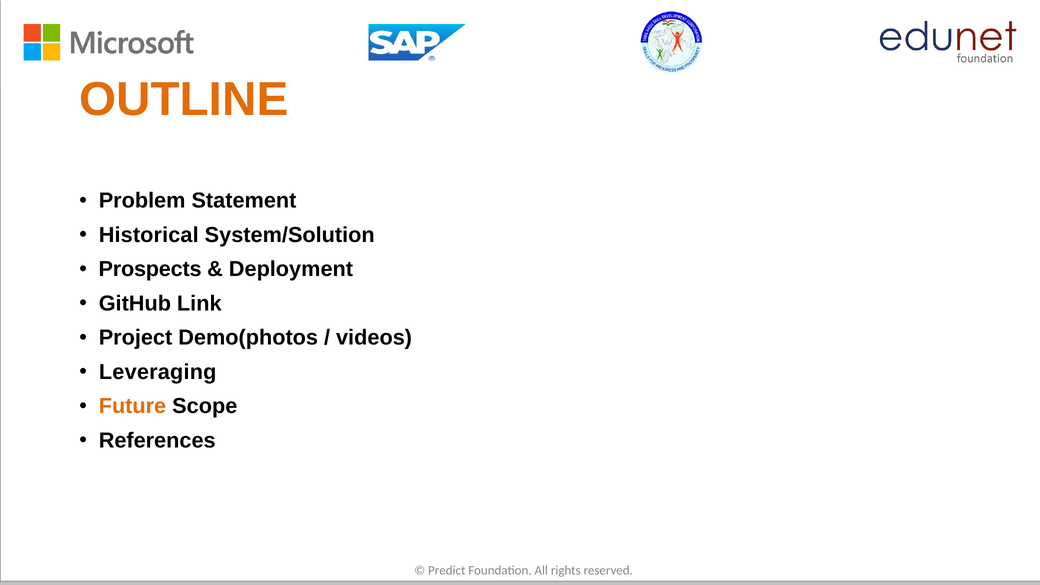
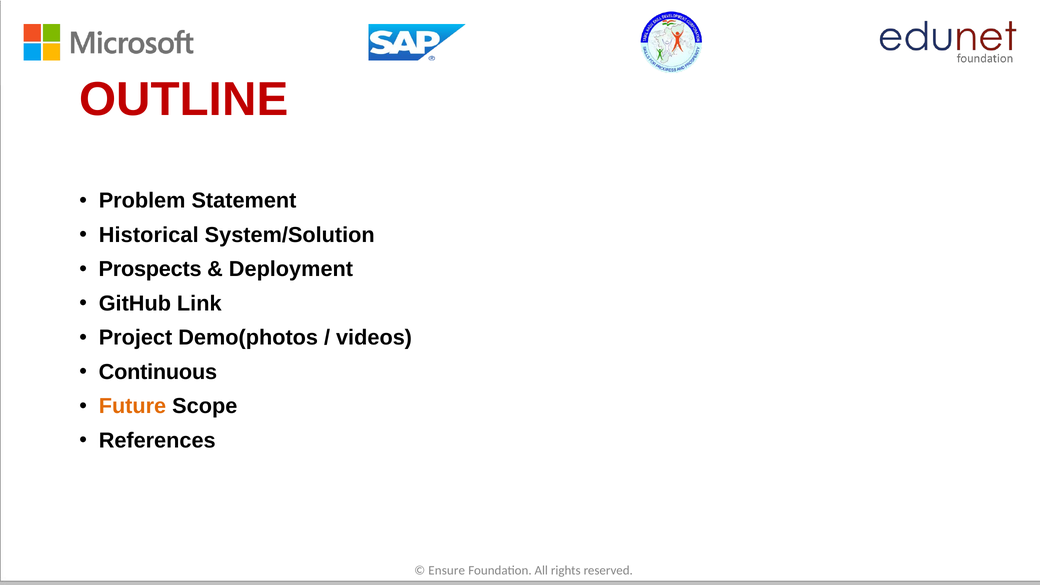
OUTLINE colour: orange -> red (184, 100)
Leveraging: Leveraging -> Continuous (158, 372)
Predict: Predict -> Ensure (447, 570)
